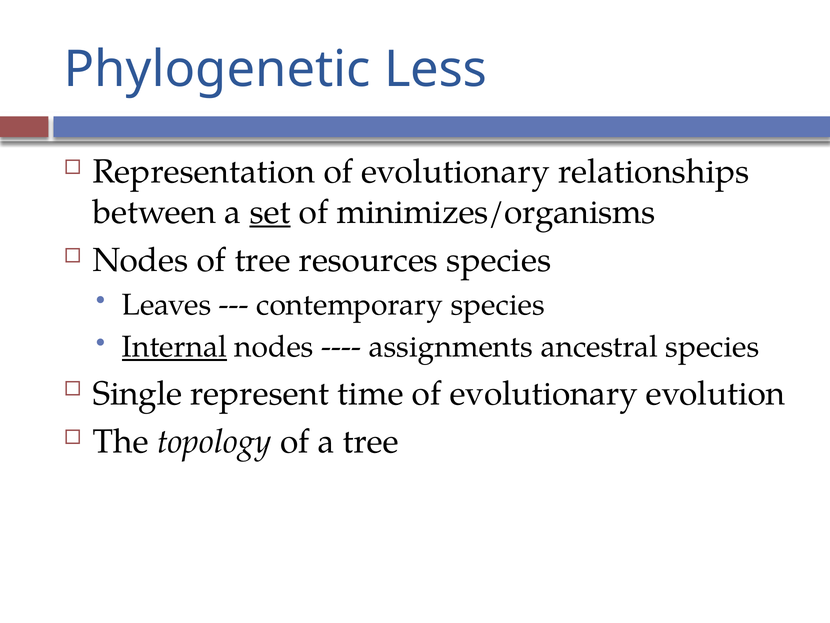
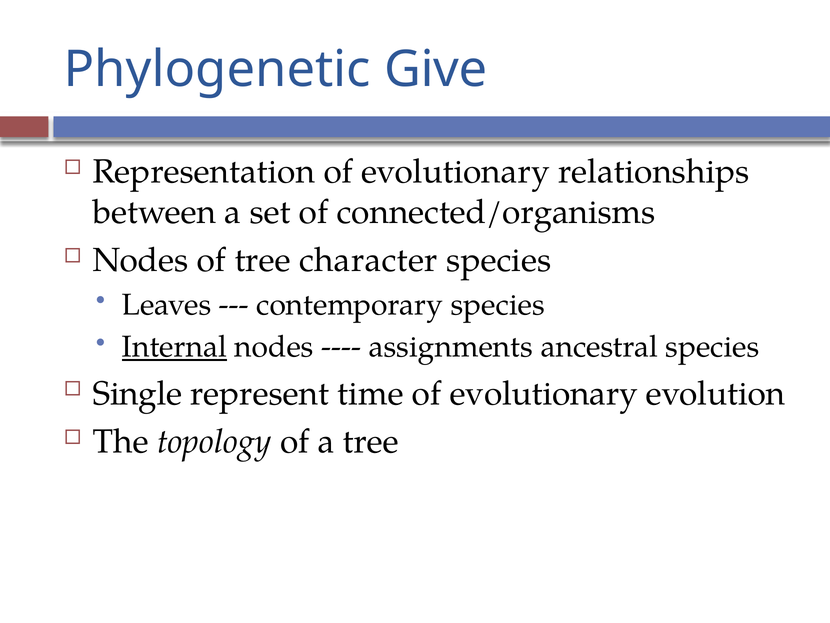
Less: Less -> Give (436, 69)
set underline: present -> none (270, 212)
minimizes/organisms: minimizes/organisms -> connected/organisms (496, 212)
resources: resources -> character (368, 260)
